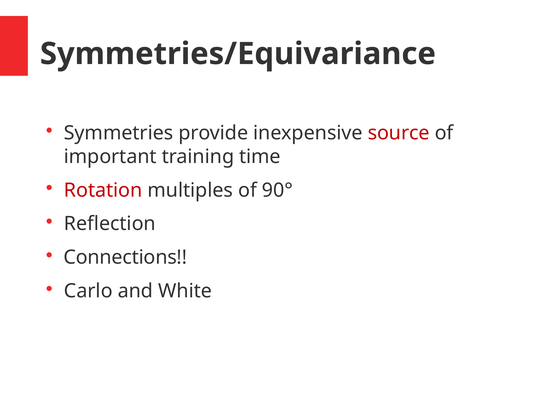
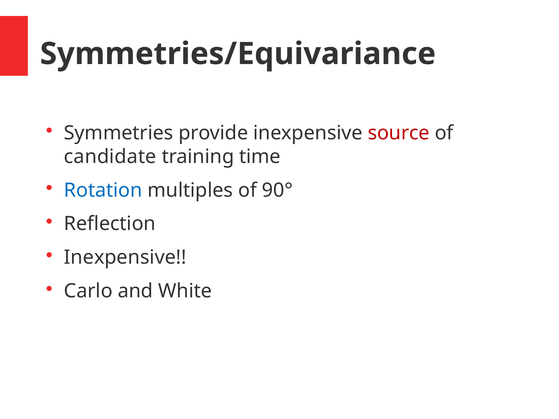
important: important -> candidate (110, 157)
Rotation colour: red -> blue (103, 190)
Connections: Connections -> Inexpensive (125, 258)
